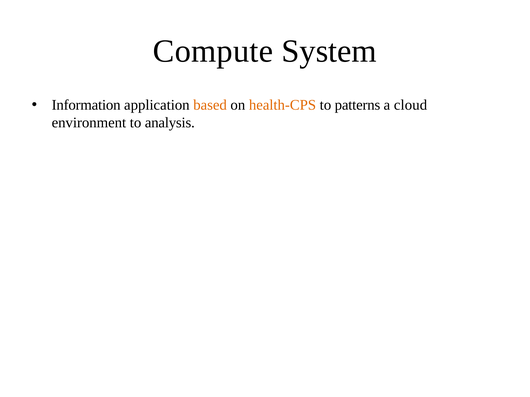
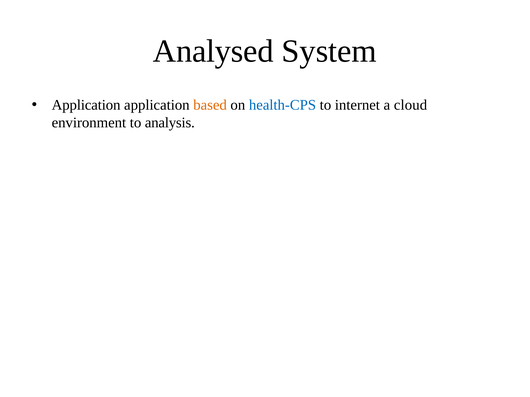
Compute: Compute -> Analysed (213, 51)
Information: Information -> Application (86, 105)
health-CPS colour: orange -> blue (283, 105)
patterns: patterns -> internet (357, 105)
